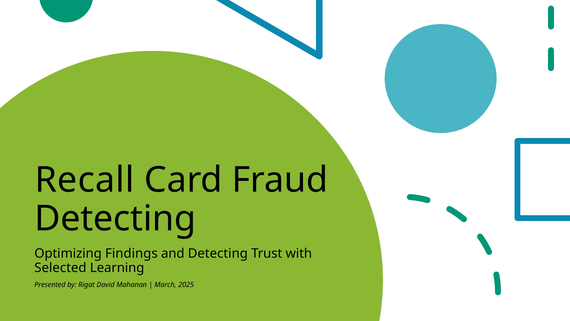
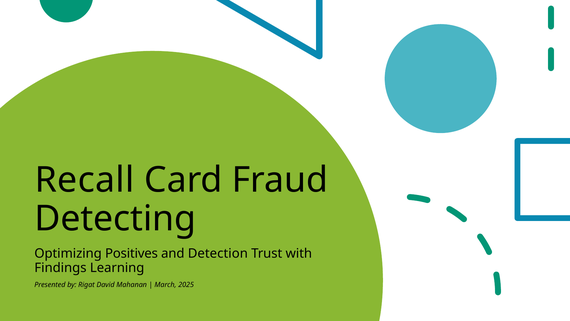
Findings: Findings -> Positives (131, 253)
and Detecting: Detecting -> Detection (218, 253)
Selected: Selected -> Findings (60, 267)
